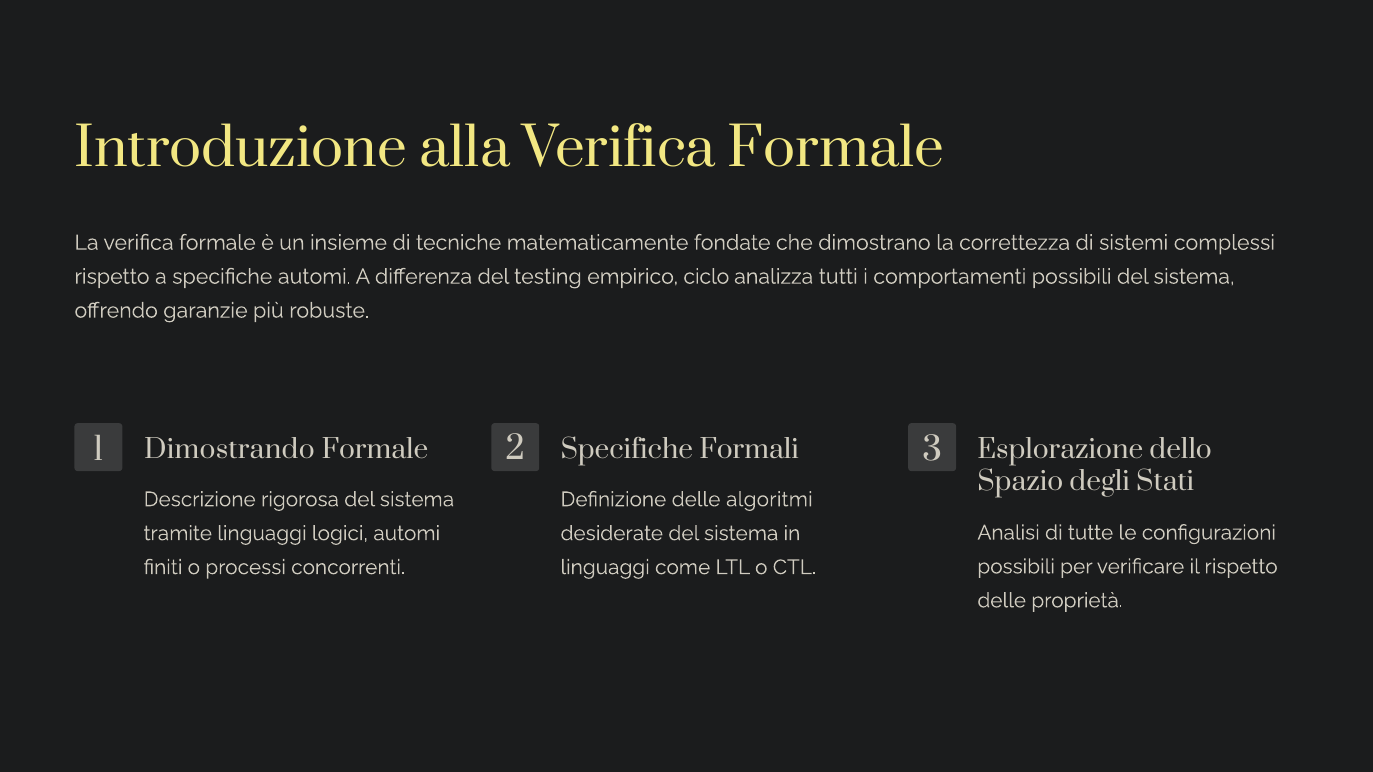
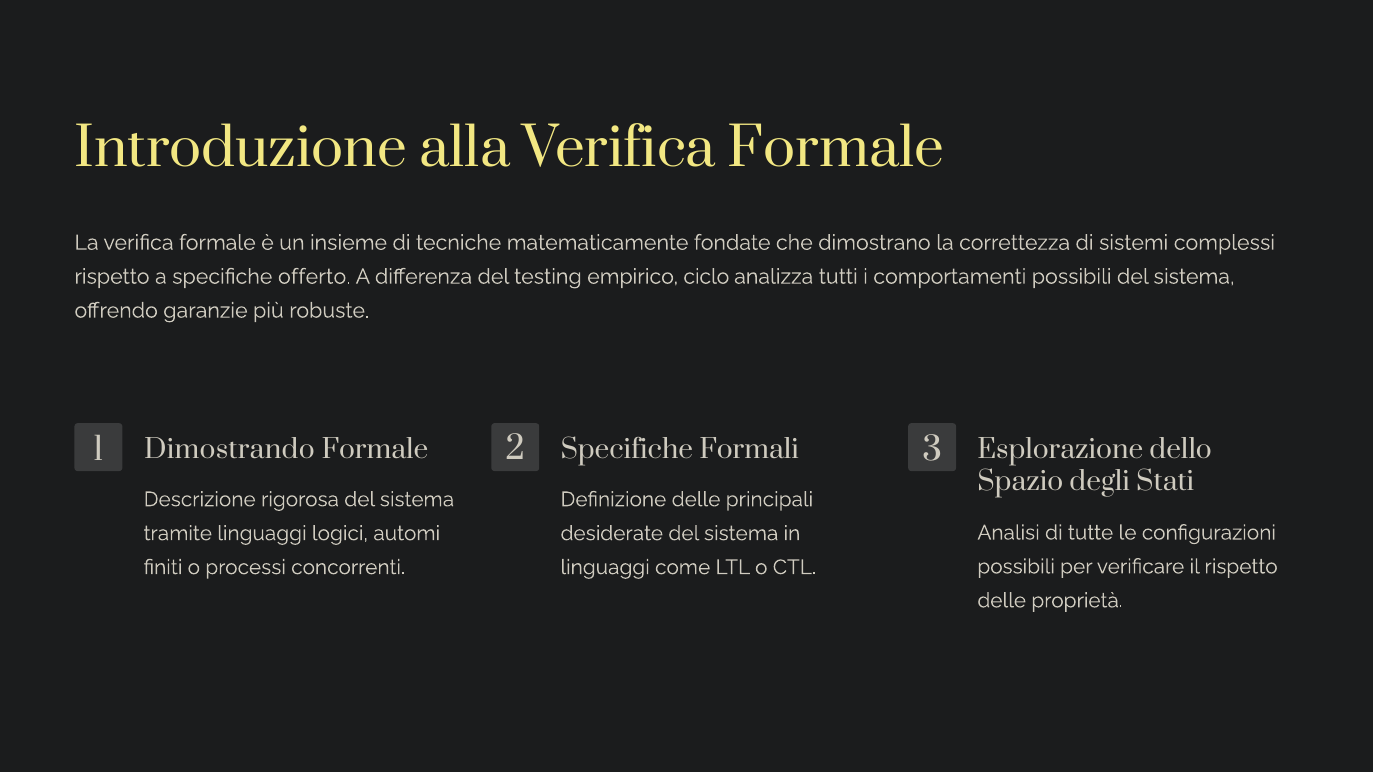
specifiche automi: automi -> offerto (314, 277)
algoritmi: algoritmi -> principali (769, 500)
